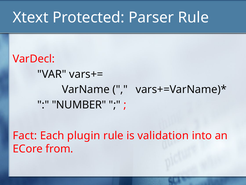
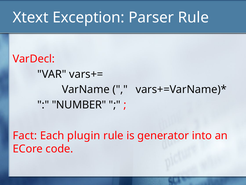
Protected: Protected -> Exception (89, 17)
validation: validation -> generator (163, 135)
from: from -> code (59, 148)
